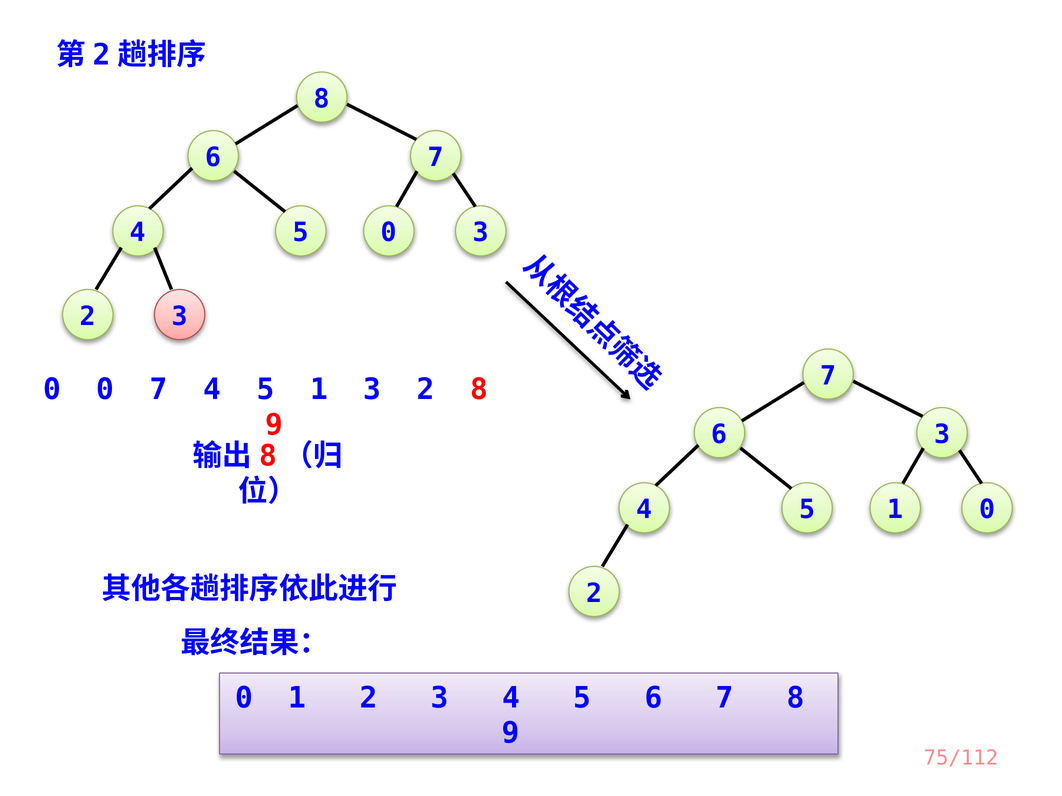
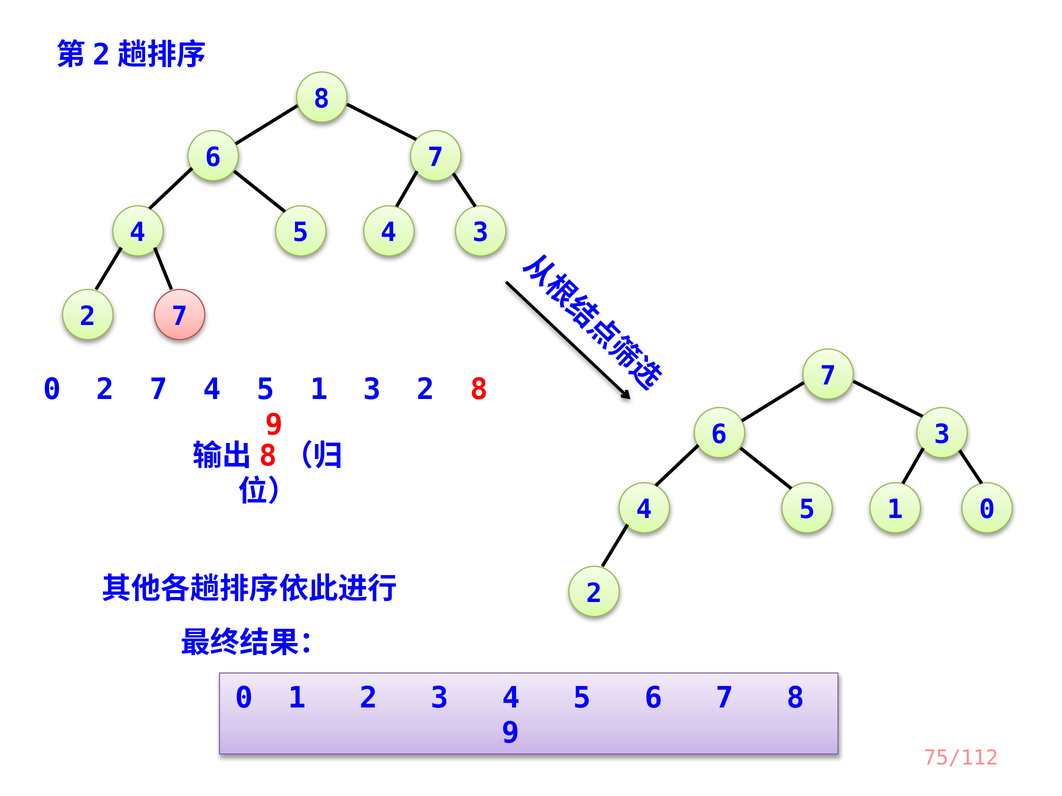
5 0: 0 -> 4 (389, 233)
3: 3 -> 7 (180, 317)
0 0: 0 -> 2 (105, 390)
